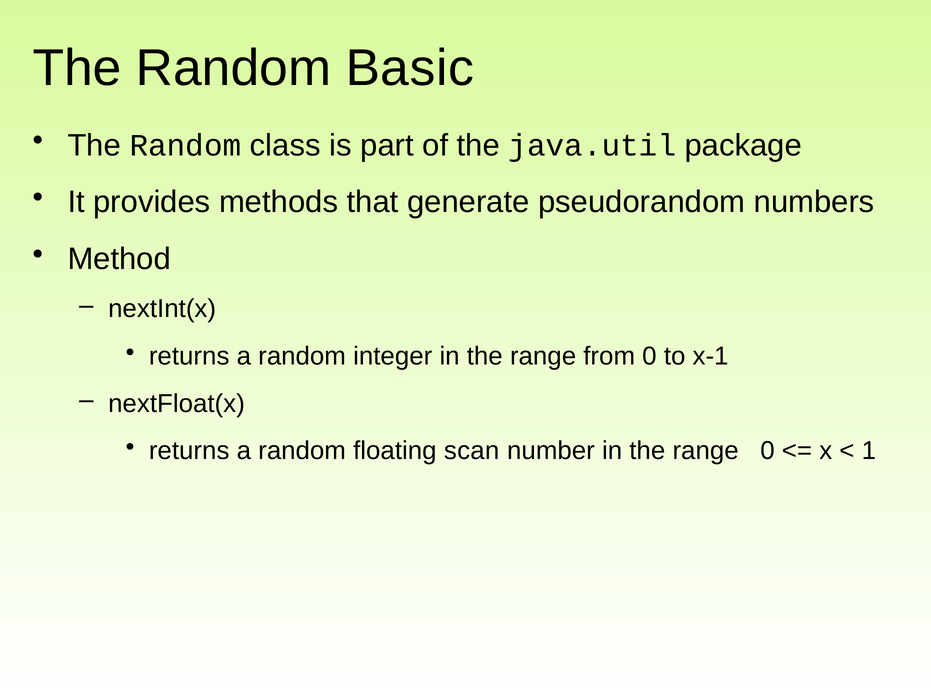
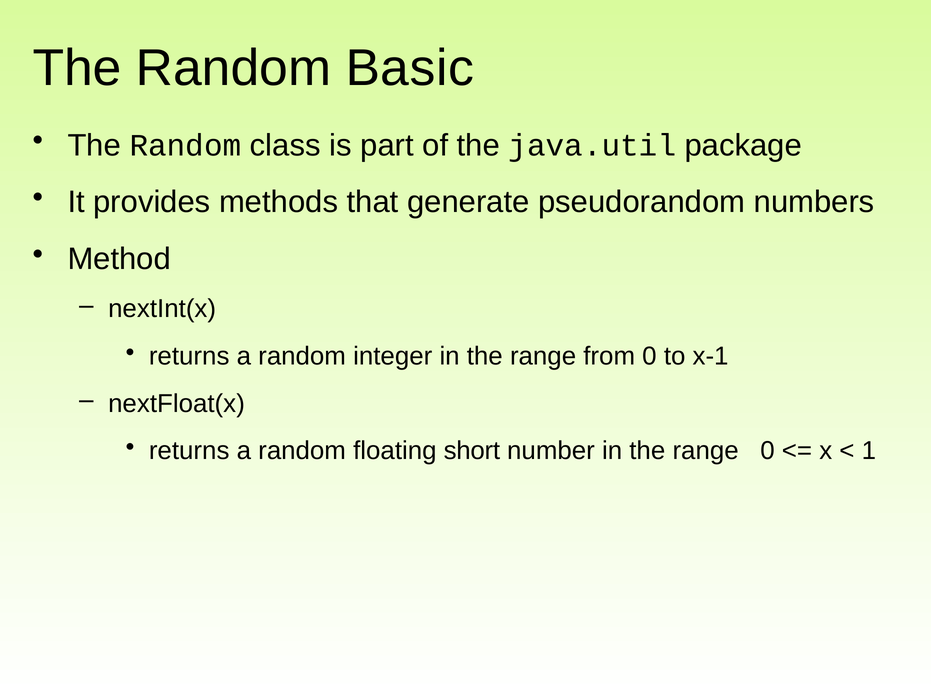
scan: scan -> short (472, 451)
